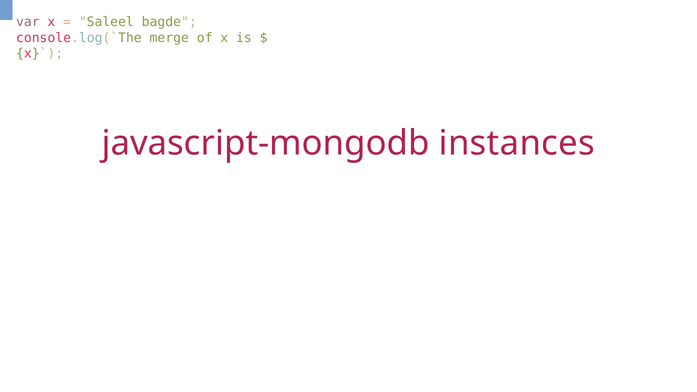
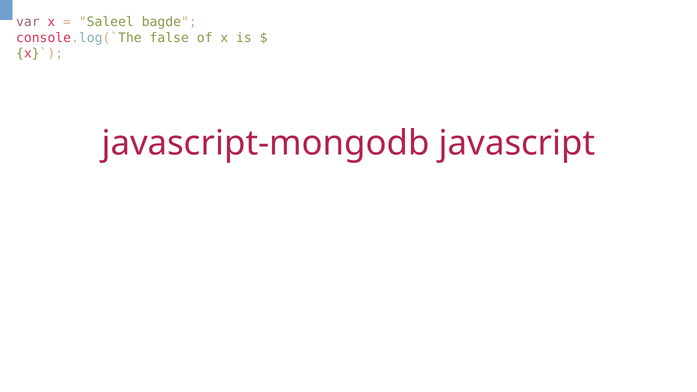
merge: merge -> false (169, 38)
instances: instances -> javascript (517, 144)
